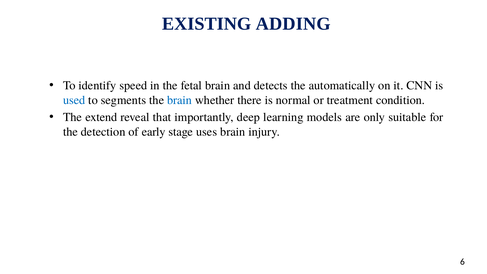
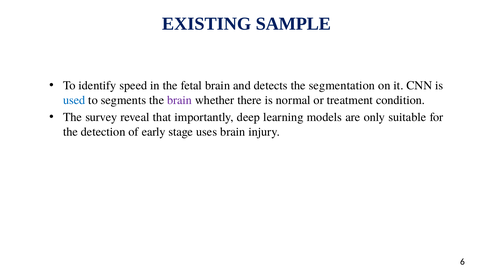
ADDING: ADDING -> SAMPLE (293, 24)
automatically: automatically -> segmentation (342, 85)
brain colour: blue -> purple (180, 100)
extend: extend -> survey (101, 117)
